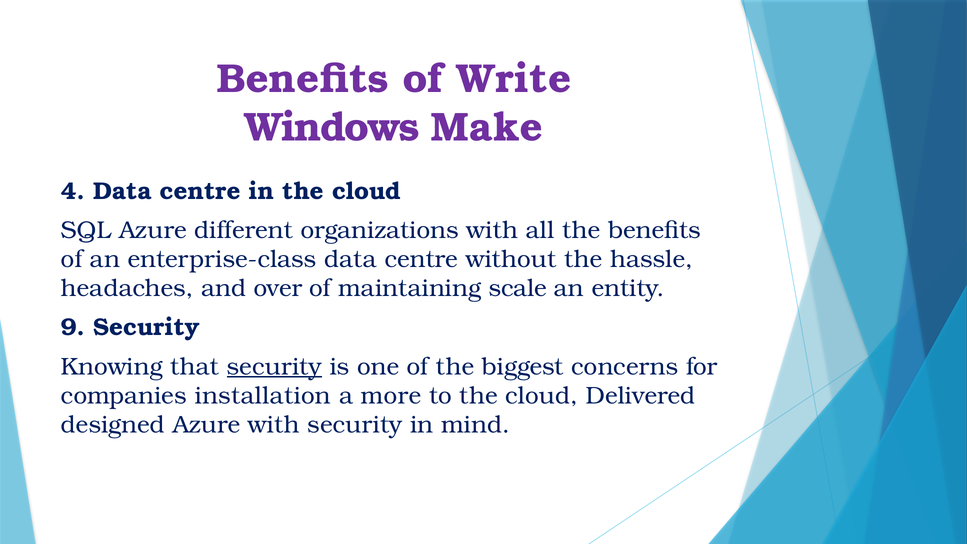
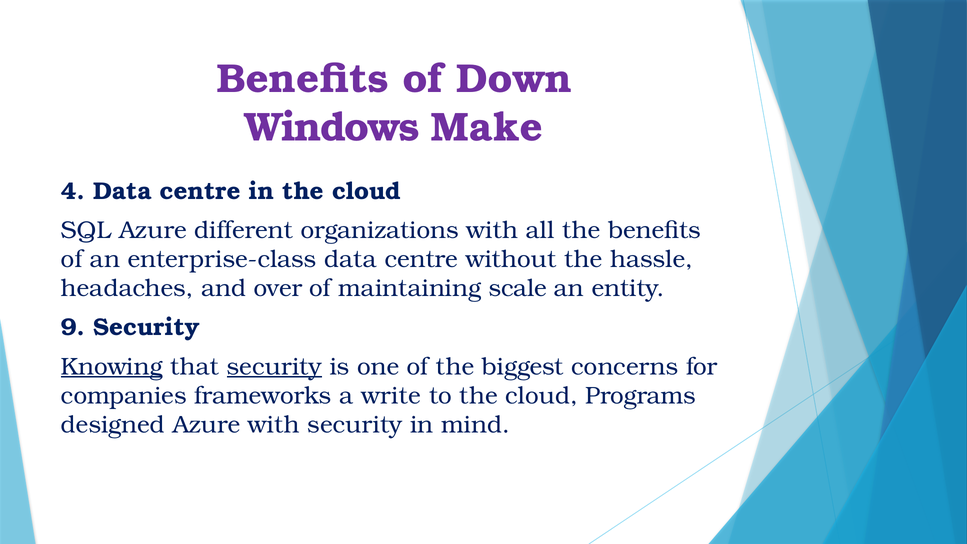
Write: Write -> Down (514, 79)
Knowing underline: none -> present (112, 366)
installation: installation -> frameworks (263, 396)
more: more -> write (391, 396)
Delivered: Delivered -> Programs (641, 396)
